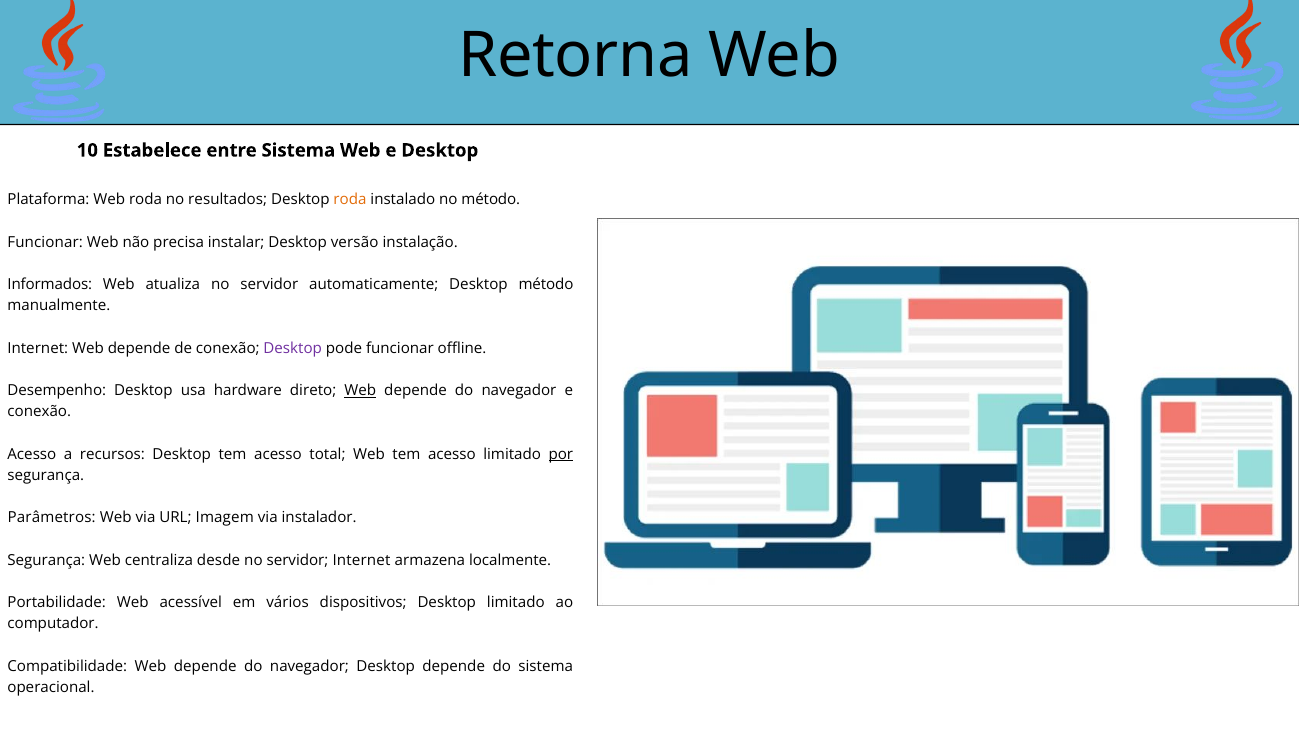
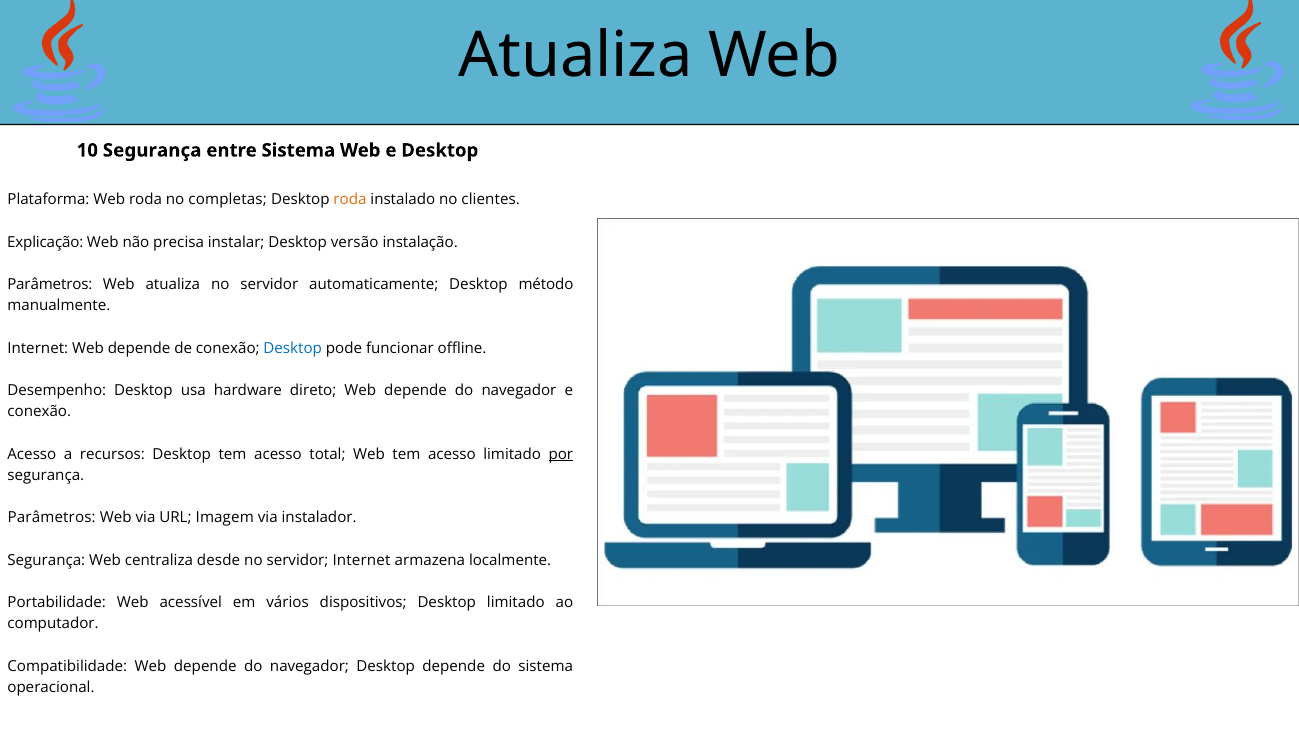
Retorna: Retorna -> Atualiza (575, 55)
10 Estabelece: Estabelece -> Segurança (152, 150)
resultados: resultados -> completas (228, 200)
no método: método -> clientes (491, 200)
Funcionar: Funcionar -> Explicação (45, 242)
Informados: Informados -> Parâmetros (50, 284)
Desktop colour: purple -> blue (293, 348)
Web underline: present -> none (360, 390)
